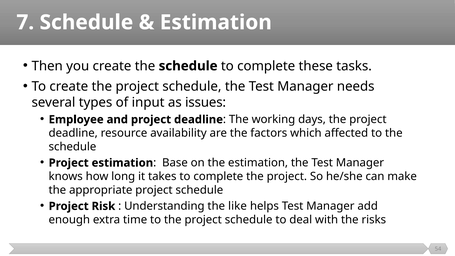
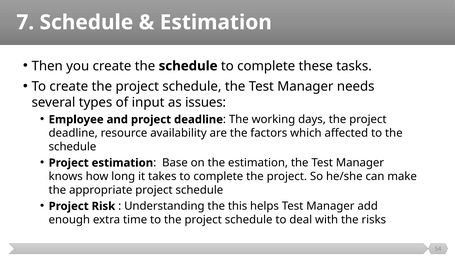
like: like -> this (238, 206)
